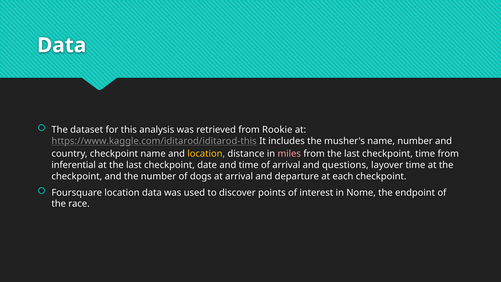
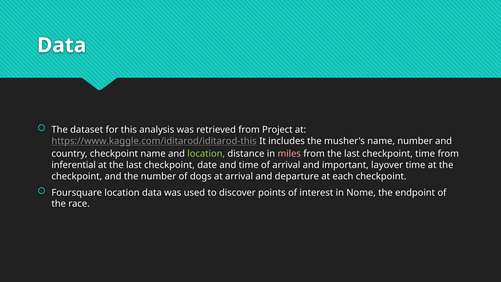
Rookie: Rookie -> Project (277, 130)
location colour: yellow -> light green (206, 154)
questions: questions -> important (345, 165)
